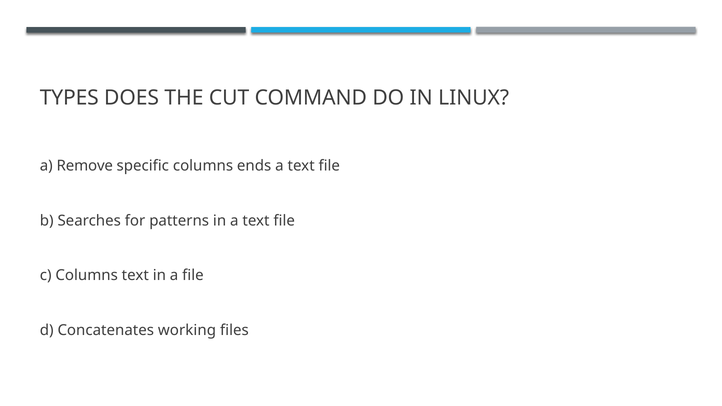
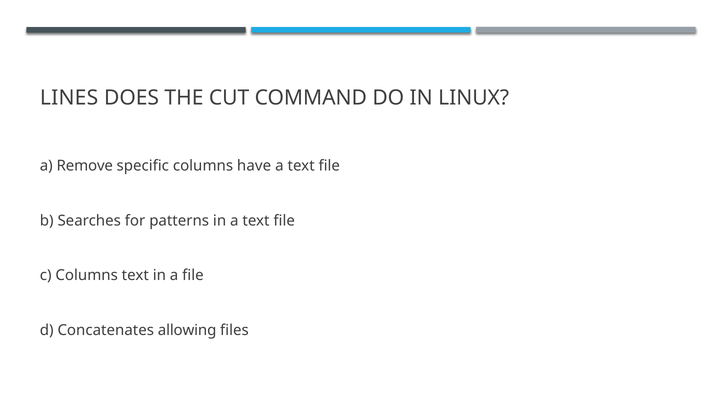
TYPES: TYPES -> LINES (69, 98)
ends: ends -> have (254, 166)
working: working -> allowing (187, 330)
